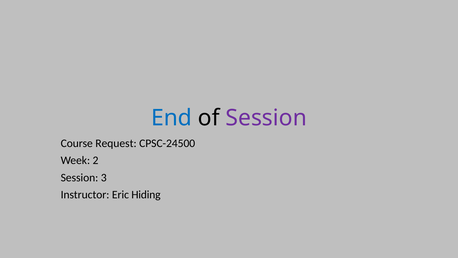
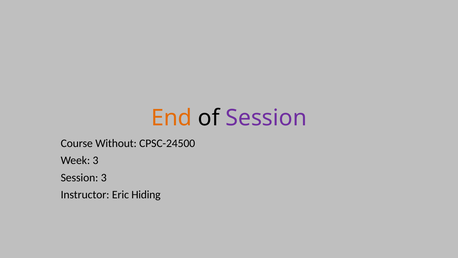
End colour: blue -> orange (172, 118)
Request: Request -> Without (116, 143)
Week 2: 2 -> 3 (96, 160)
